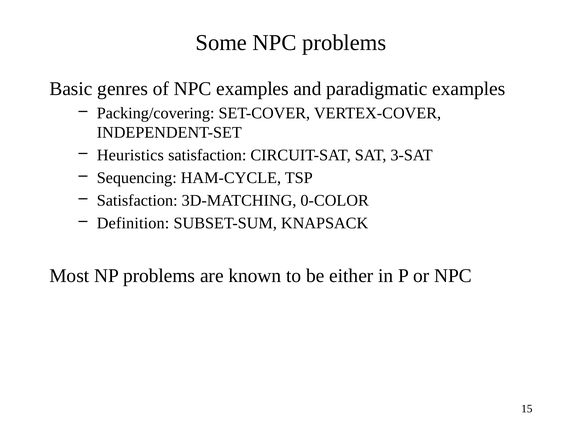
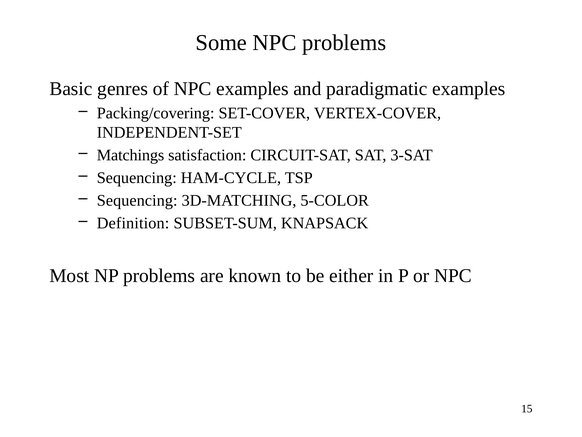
Heuristics: Heuristics -> Matchings (130, 155)
Satisfaction: Satisfaction -> Sequencing (137, 200)
0-COLOR: 0-COLOR -> 5-COLOR (335, 200)
